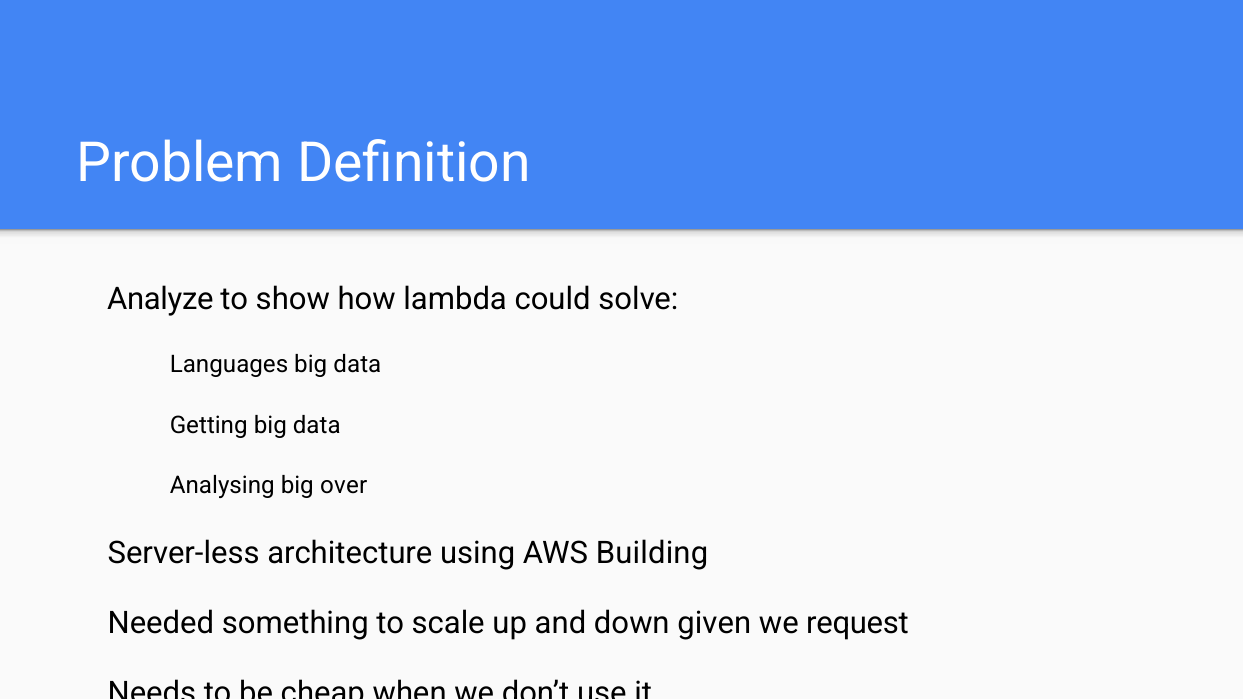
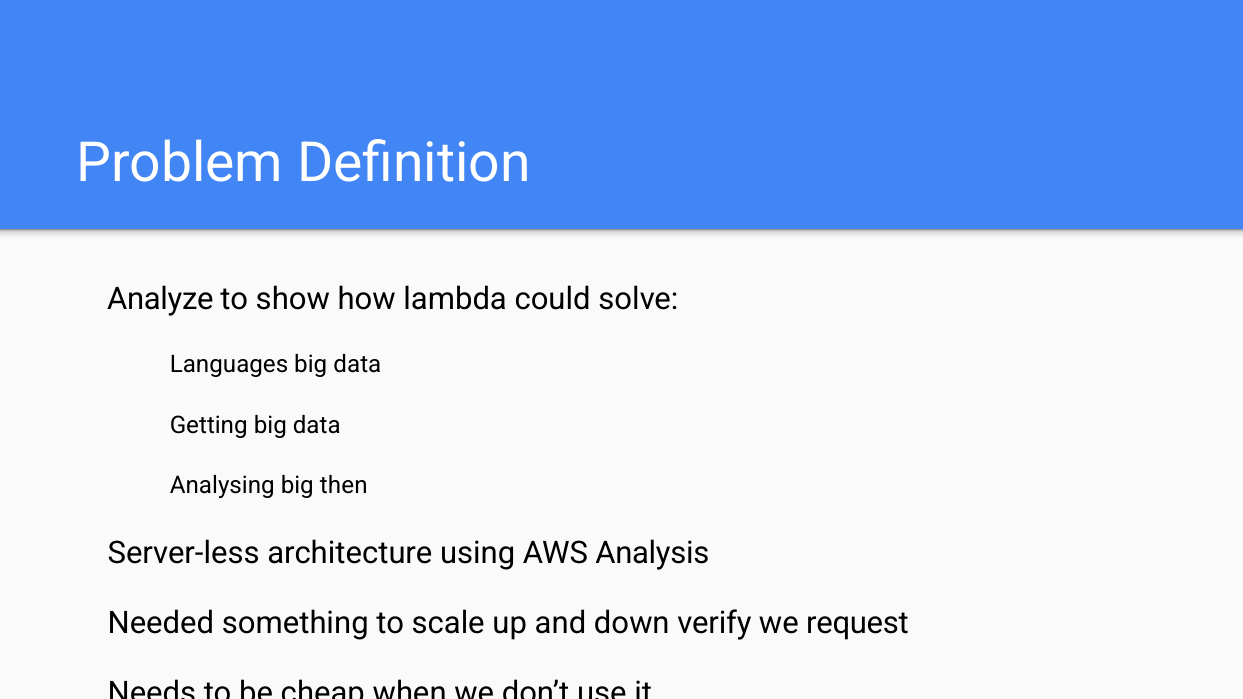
over: over -> then (344, 486)
Building: Building -> Analysis (652, 553)
given: given -> verify (714, 623)
